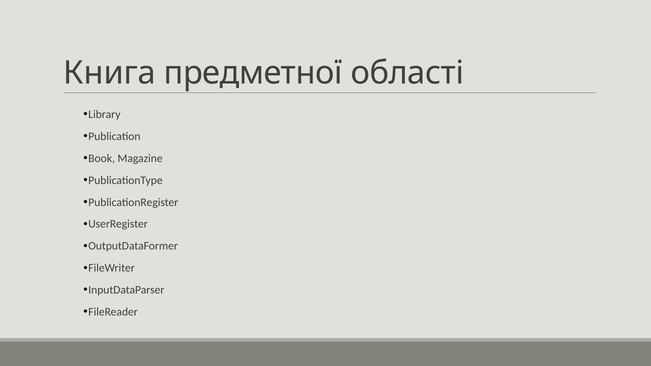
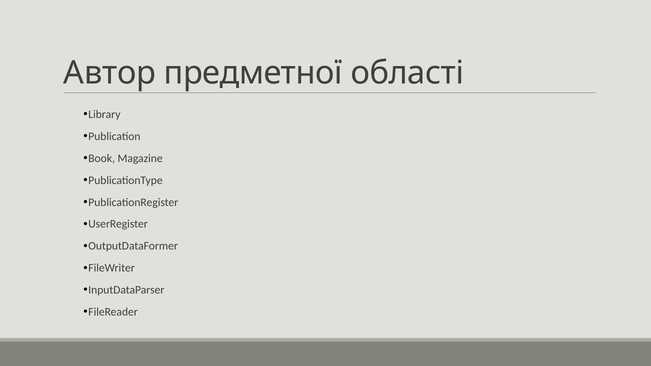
Книга: Книга -> Автор (110, 73)
